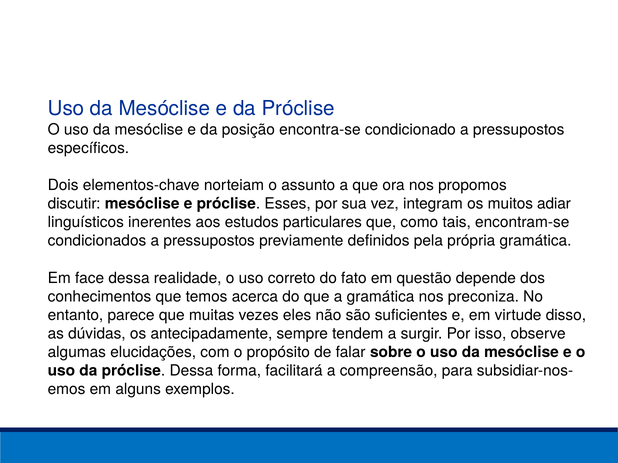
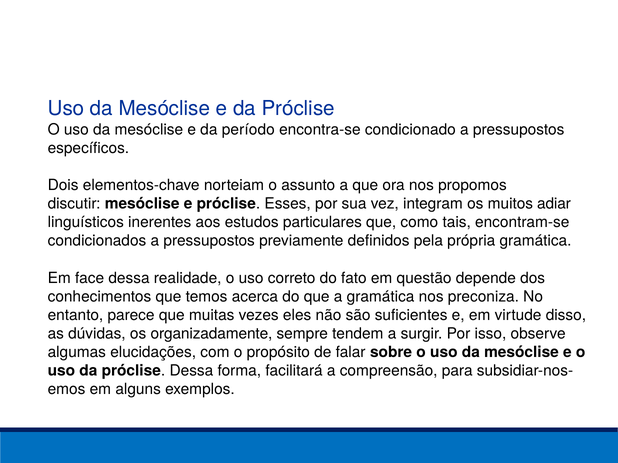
posição: posição -> período (248, 130)
antecipadamente: antecipadamente -> organizadamente (211, 334)
